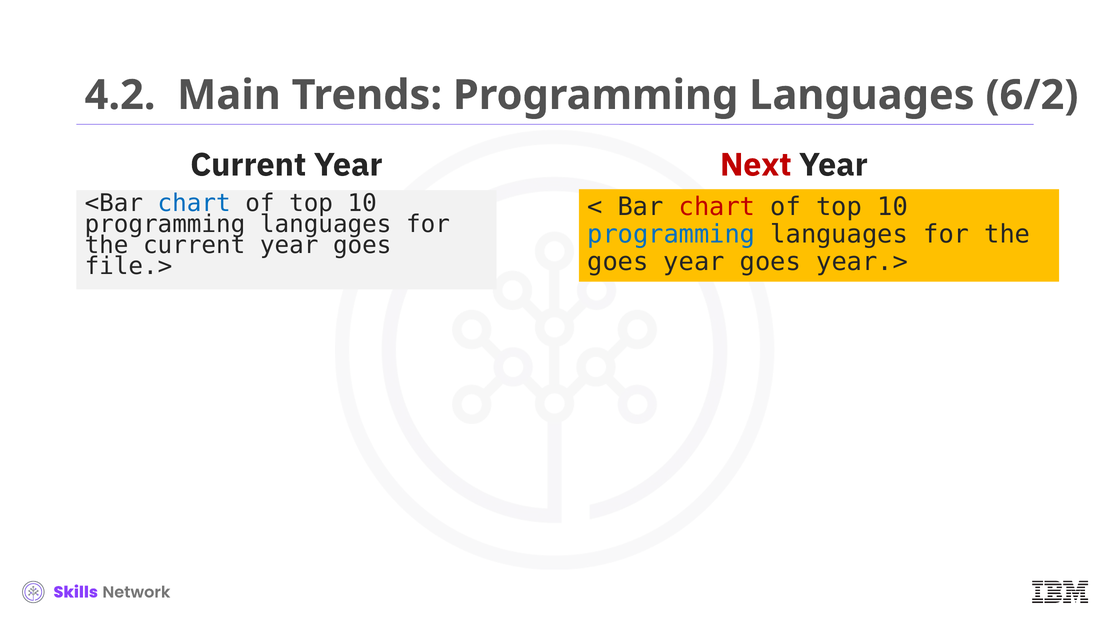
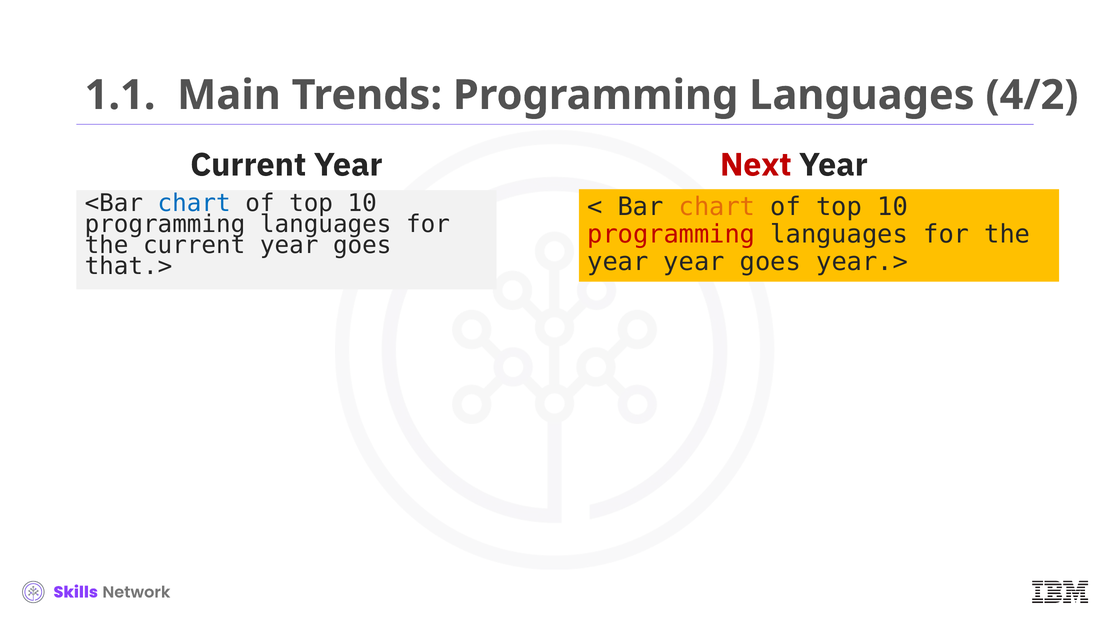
4.2: 4.2 -> 1.1 (120, 95)
6/2: 6/2 -> 4/2 (1032, 95)
chart colour: red -> orange (717, 207)
programming colour: blue -> red (671, 234)
goes: goes -> year (618, 262)
file.>: file.> -> that.> (128, 266)
